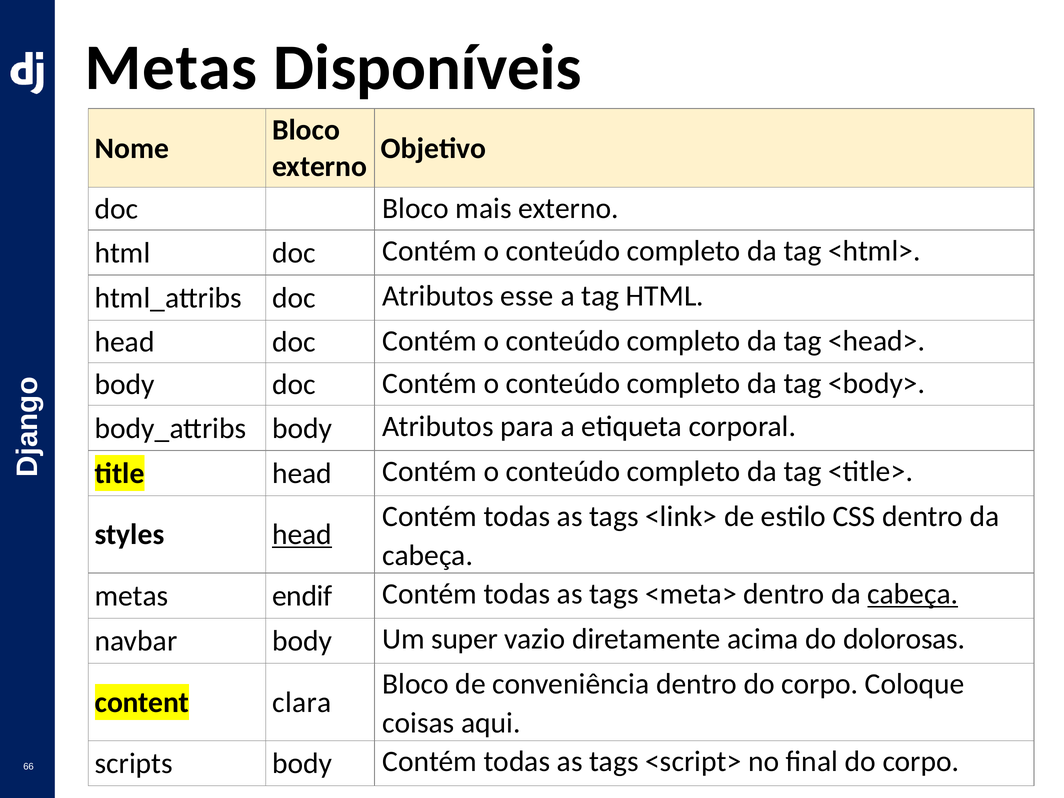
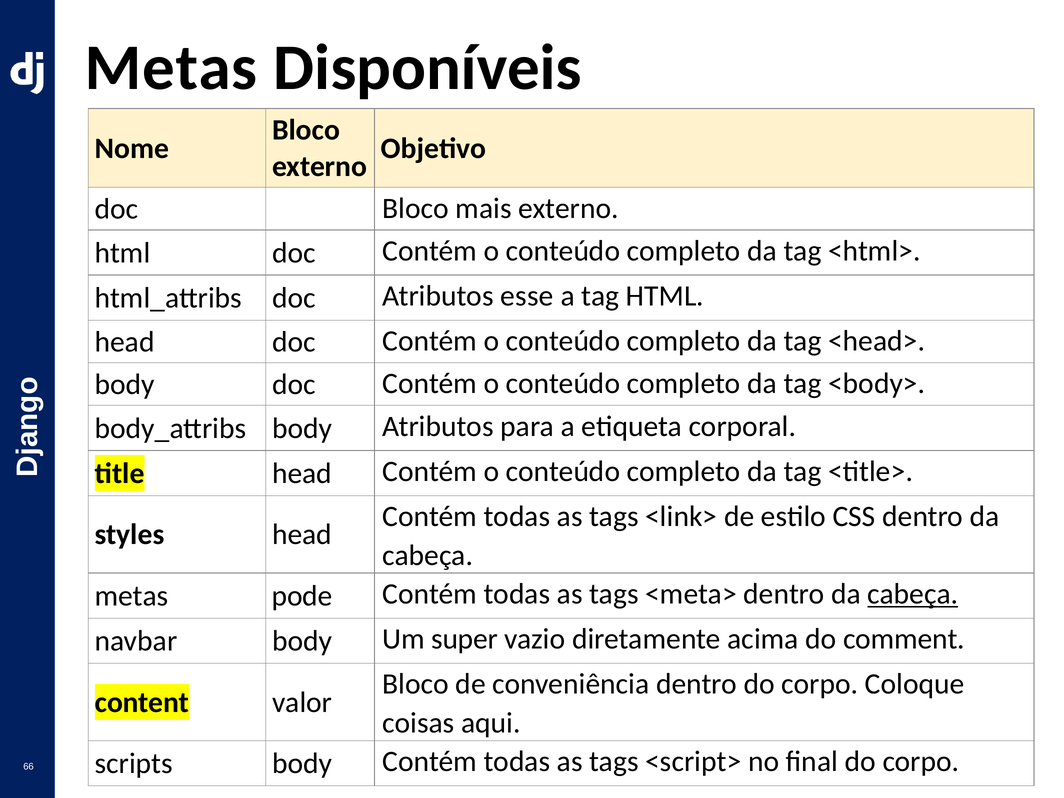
head underline: present -> none (302, 535)
endif: endif -> pode (302, 596)
dolorosas: dolorosas -> comment (904, 639)
clara: clara -> valor (302, 702)
